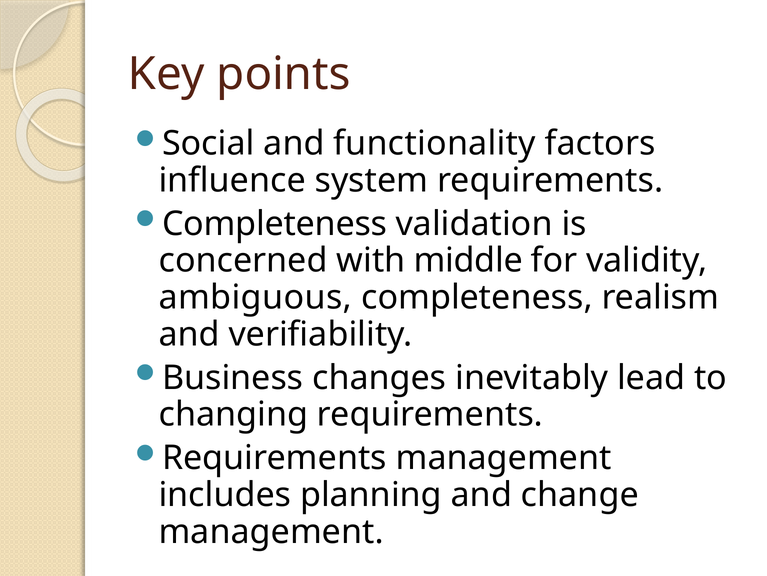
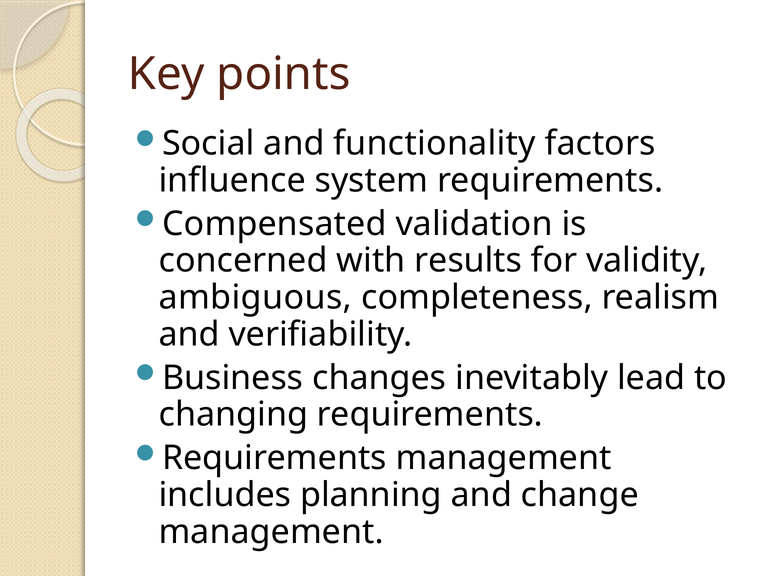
Completeness: Completeness -> Compensated (274, 224)
middle: middle -> results (468, 260)
